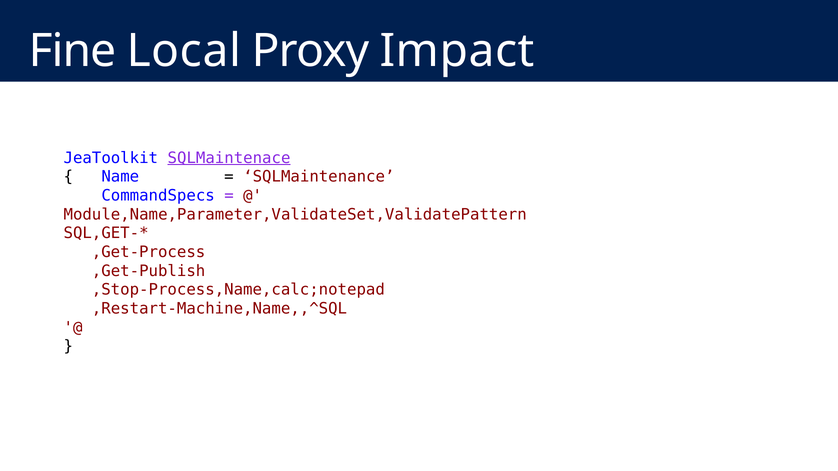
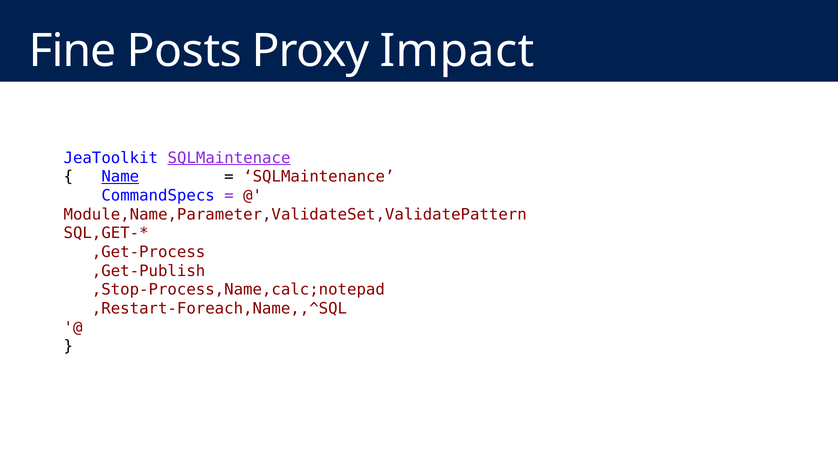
Local: Local -> Posts (184, 51)
Name underline: none -> present (120, 177)
,Restart-Machine,Name,,^SQL: ,Restart-Machine,Name,,^SQL -> ,Restart-Foreach,Name,,^SQL (219, 309)
